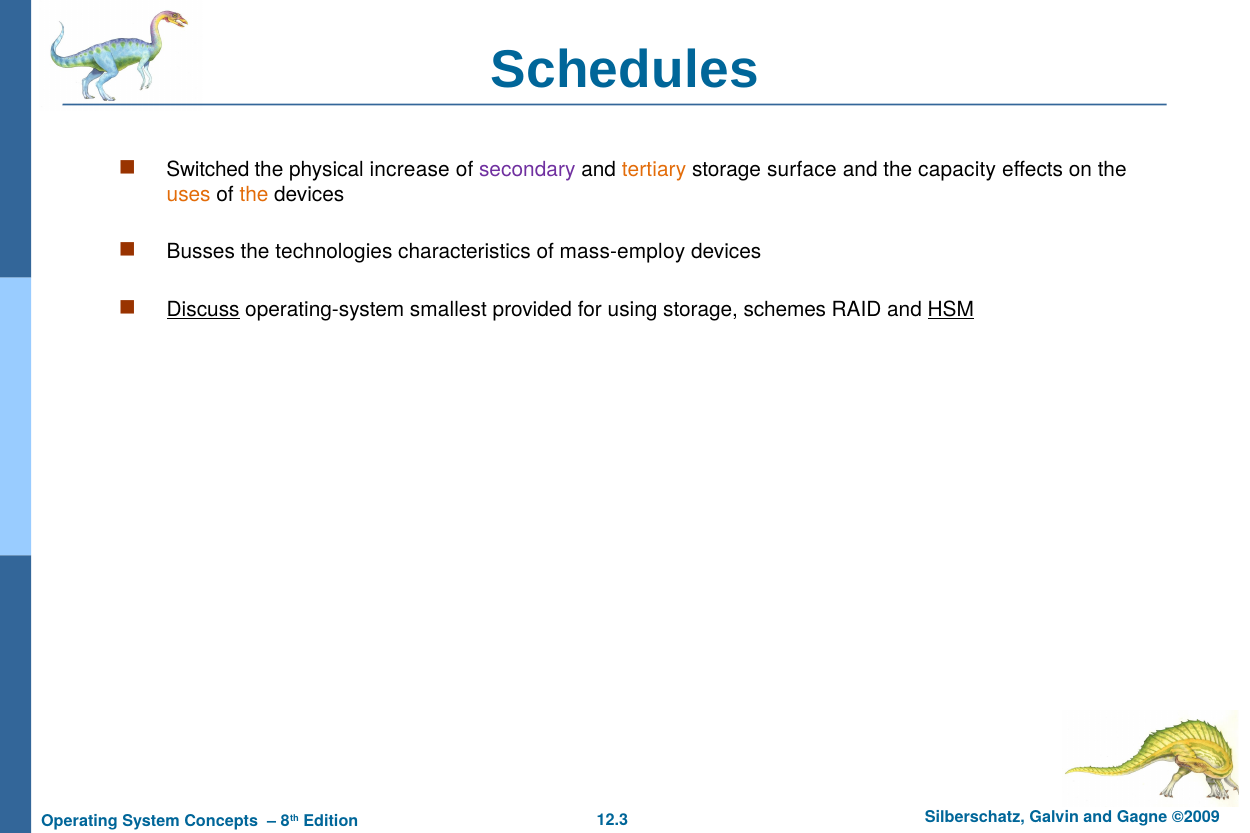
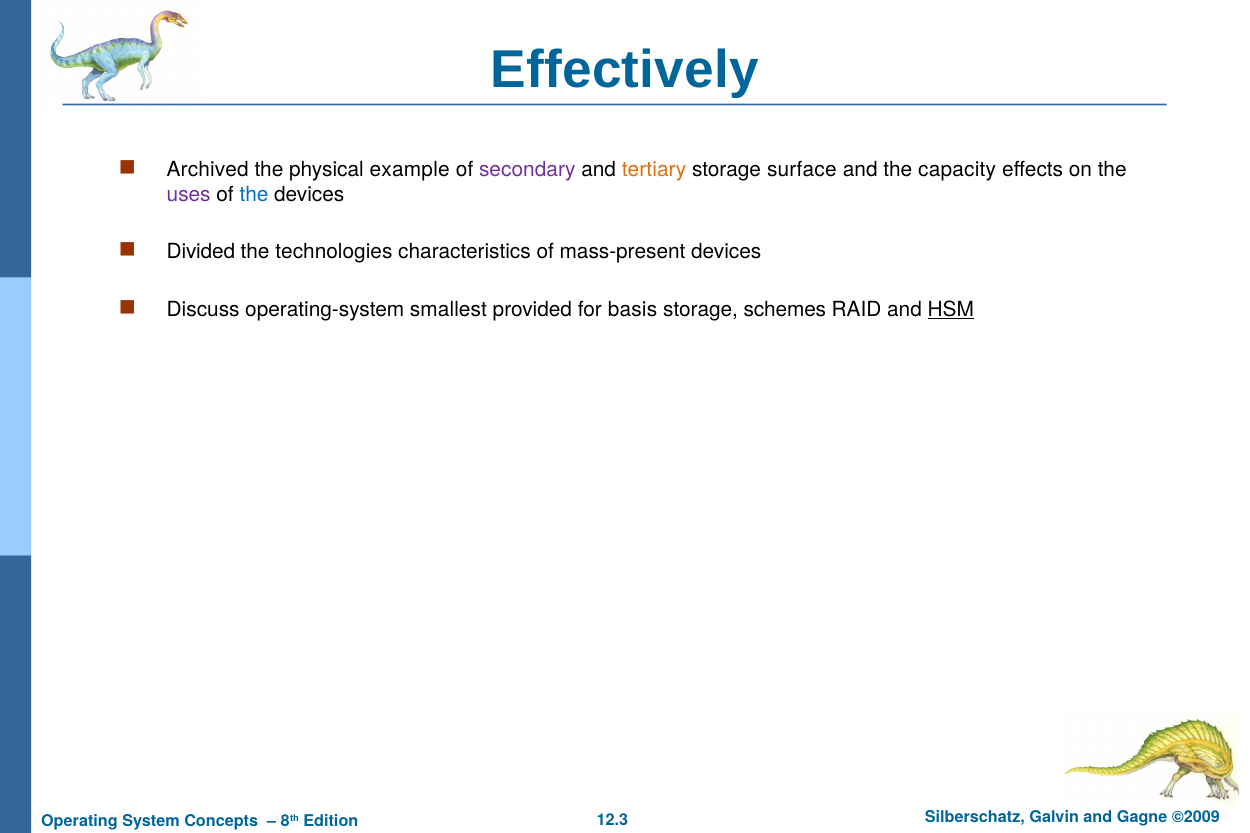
Schedules: Schedules -> Effectively (625, 70)
Switched: Switched -> Archived (208, 170)
increase: increase -> example (410, 170)
uses colour: orange -> purple (189, 195)
the colour: orange -> blue (254, 195)
Busses: Busses -> Divided (201, 252)
mass-employ: mass-employ -> mass-present (623, 252)
Discuss underline: present -> none (203, 309)
using: using -> basis (632, 309)
